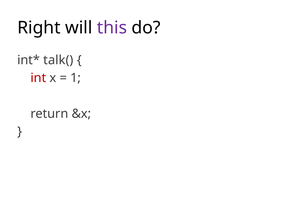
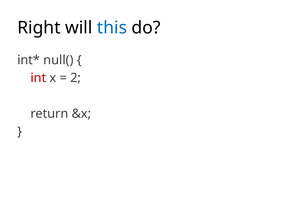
this colour: purple -> blue (112, 28)
talk(: talk( -> null( (58, 60)
1: 1 -> 2 (76, 78)
